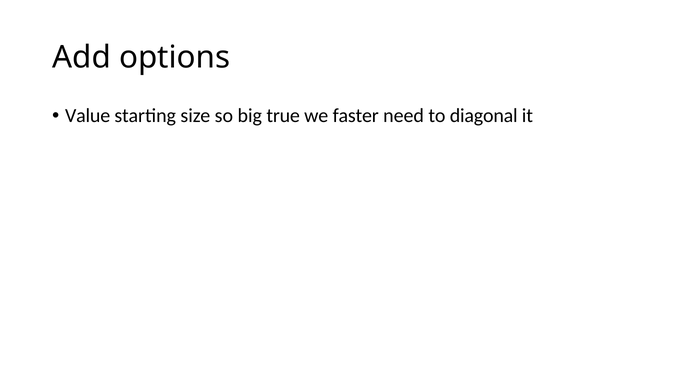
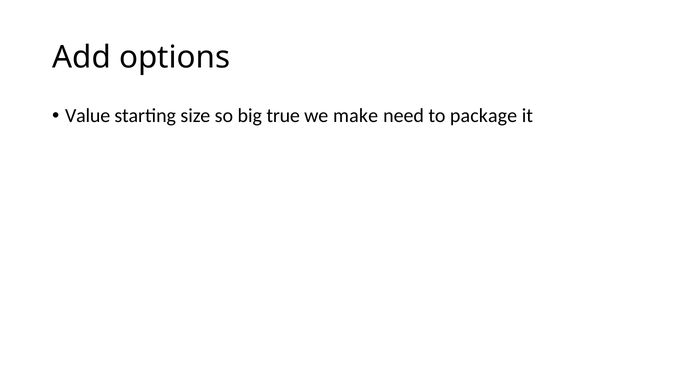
faster: faster -> make (356, 116)
diagonal: diagonal -> package (484, 116)
